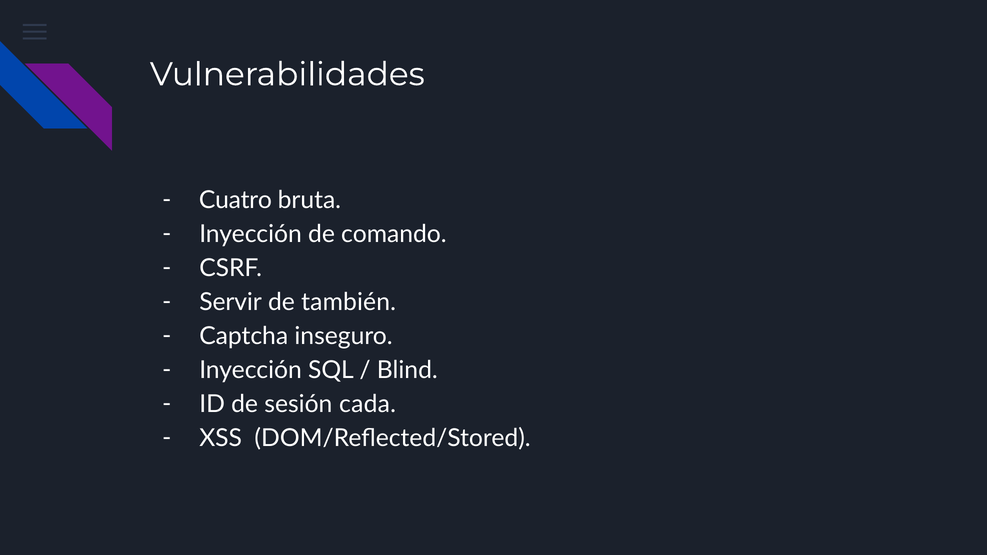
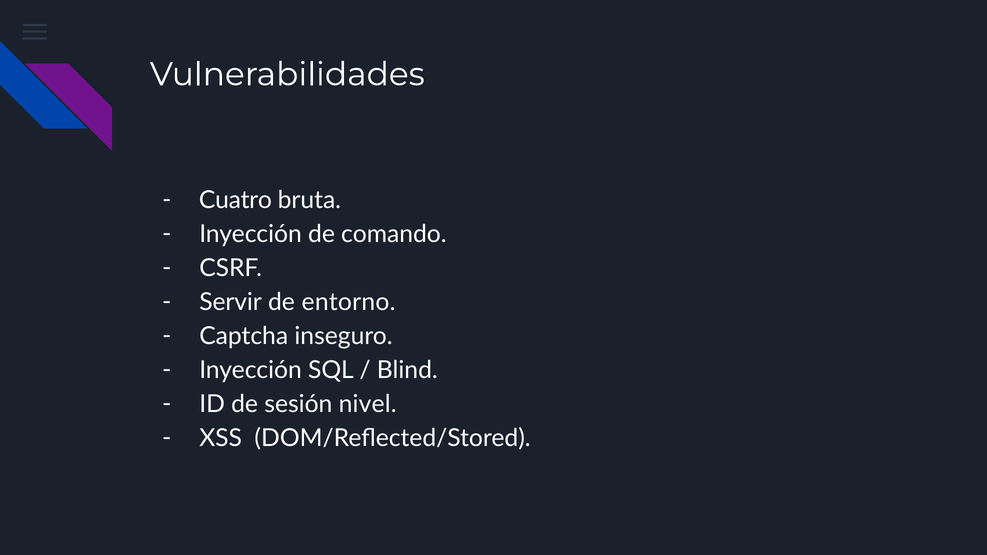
también: también -> entorno (349, 302)
cada: cada -> nivel (368, 404)
